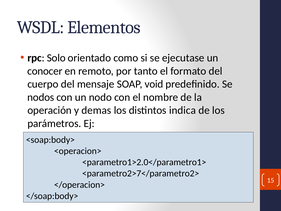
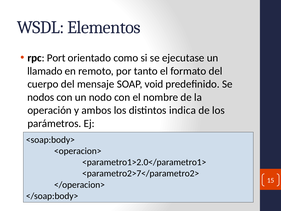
Solo: Solo -> Port (56, 58)
conocer: conocer -> llamado (45, 71)
demas: demas -> ambos (96, 110)
